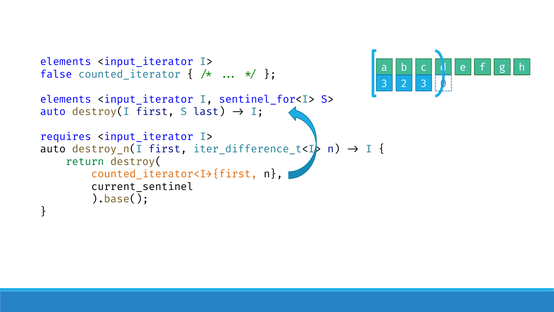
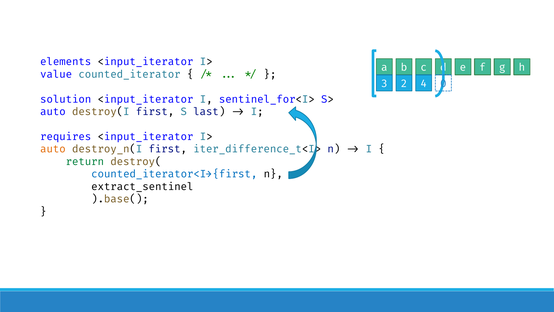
false: false -> value (56, 74)
2 3: 3 -> 4 (424, 84)
elements: elements -> solution (66, 99)
auto colour: black -> orange (53, 149)
counted_iterator<I>{first colour: orange -> blue (174, 174)
current_sentinel: current_sentinel -> extract_sentinel (142, 186)
